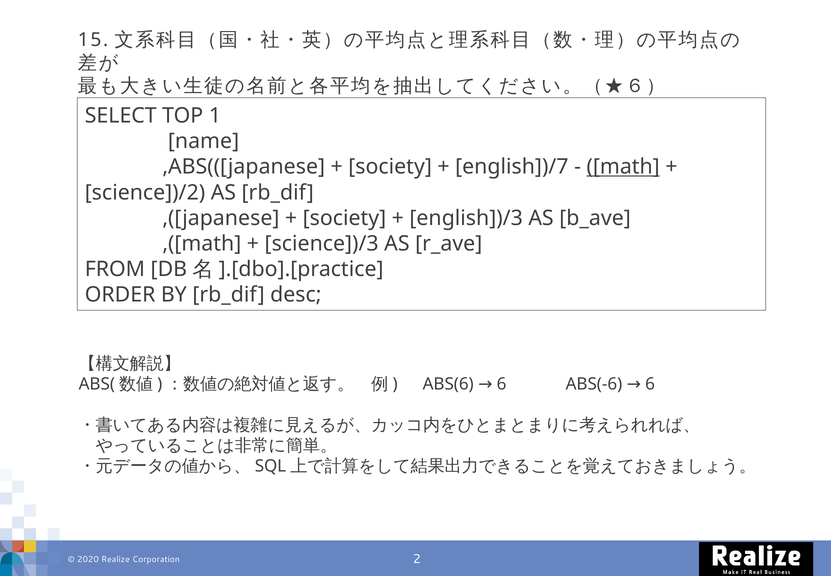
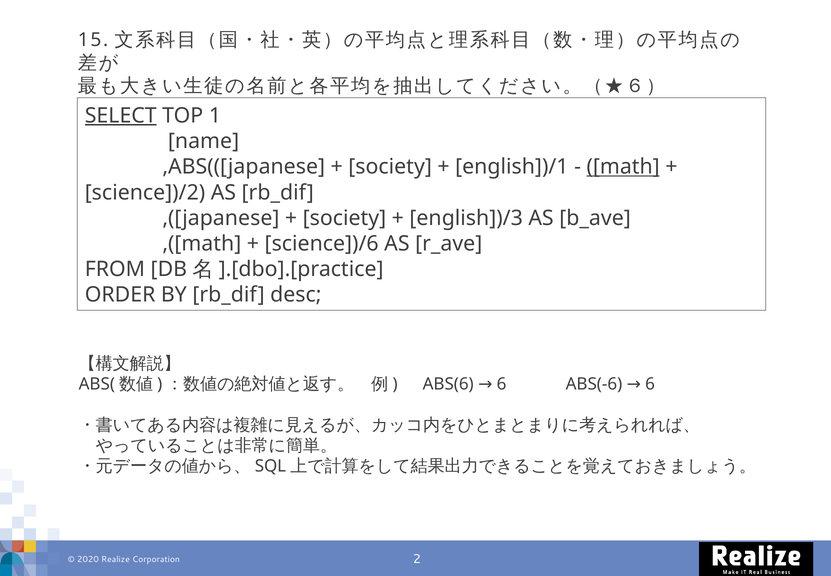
SELECT underline: none -> present (121, 116)
english])/7: english])/7 -> english])/1 (512, 167)
science])/3: science])/3 -> science])/6 (322, 243)
